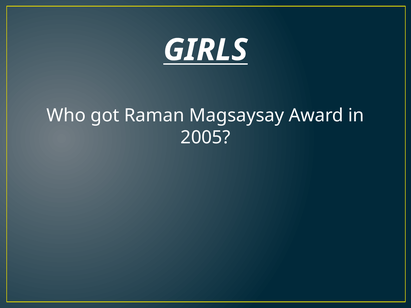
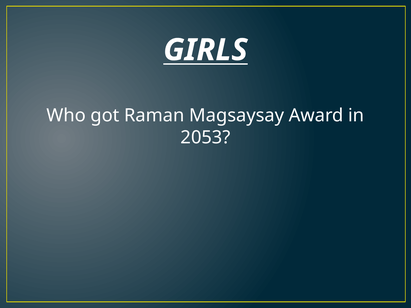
2005: 2005 -> 2053 (205, 138)
